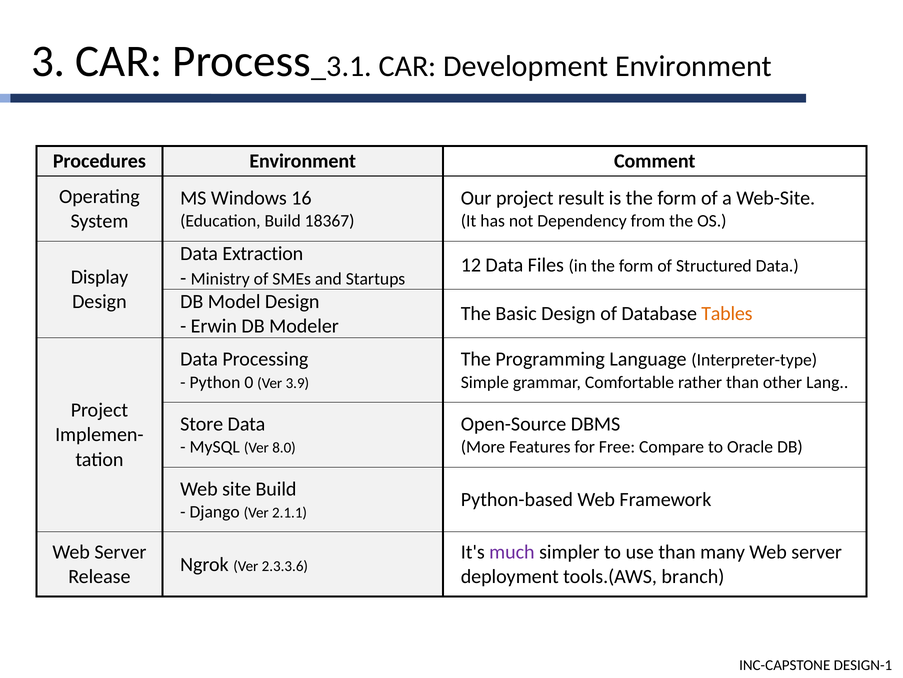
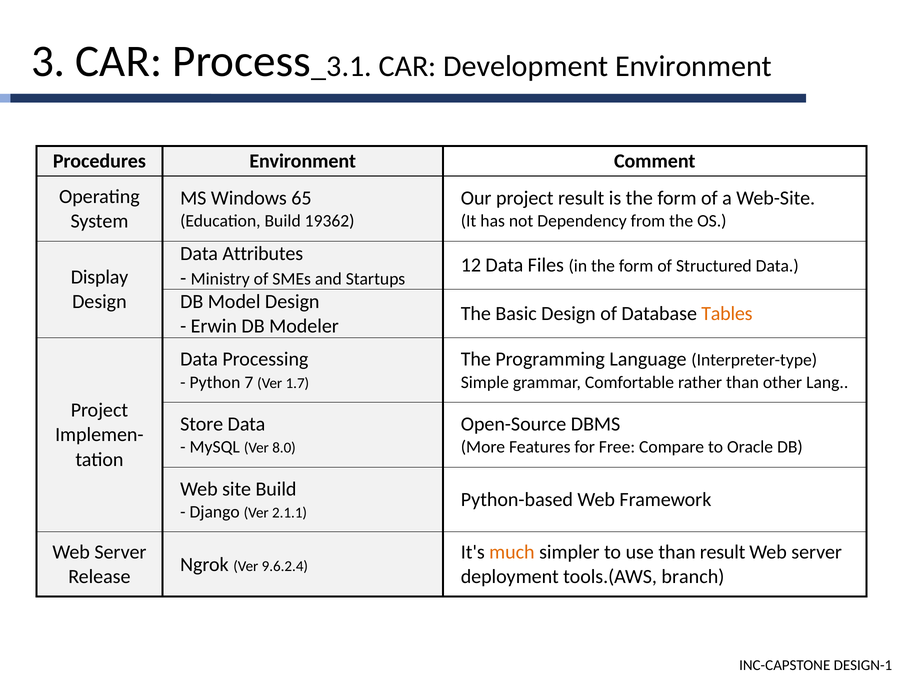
16: 16 -> 65 (301, 198)
18367: 18367 -> 19362 (330, 221)
Extraction: Extraction -> Attributes (263, 253)
0: 0 -> 7 (249, 382)
3.9: 3.9 -> 1.7 (297, 383)
much colour: purple -> orange (512, 552)
than many: many -> result (723, 552)
2.3.3.6: 2.3.3.6 -> 9.6.2.4 (285, 565)
